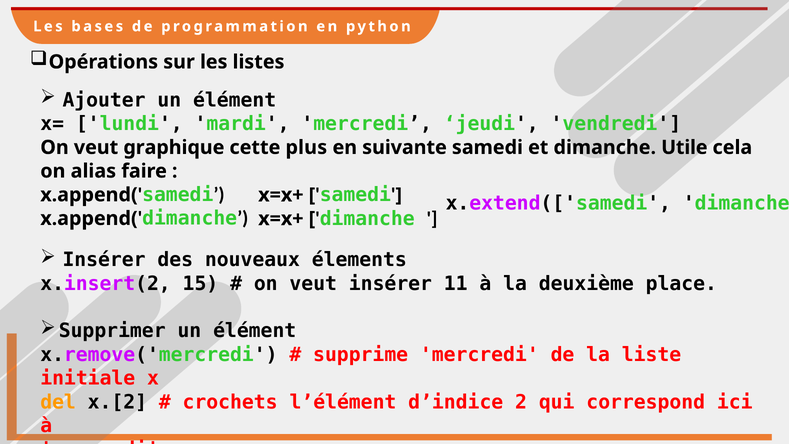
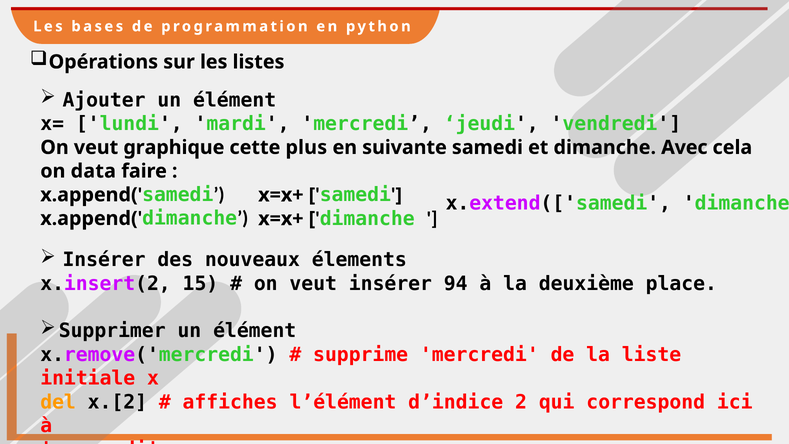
Utile: Utile -> Avec (684, 147)
alias: alias -> data (93, 171)
11: 11 -> 94 (456, 283)
crochets: crochets -> affiches (230, 402)
